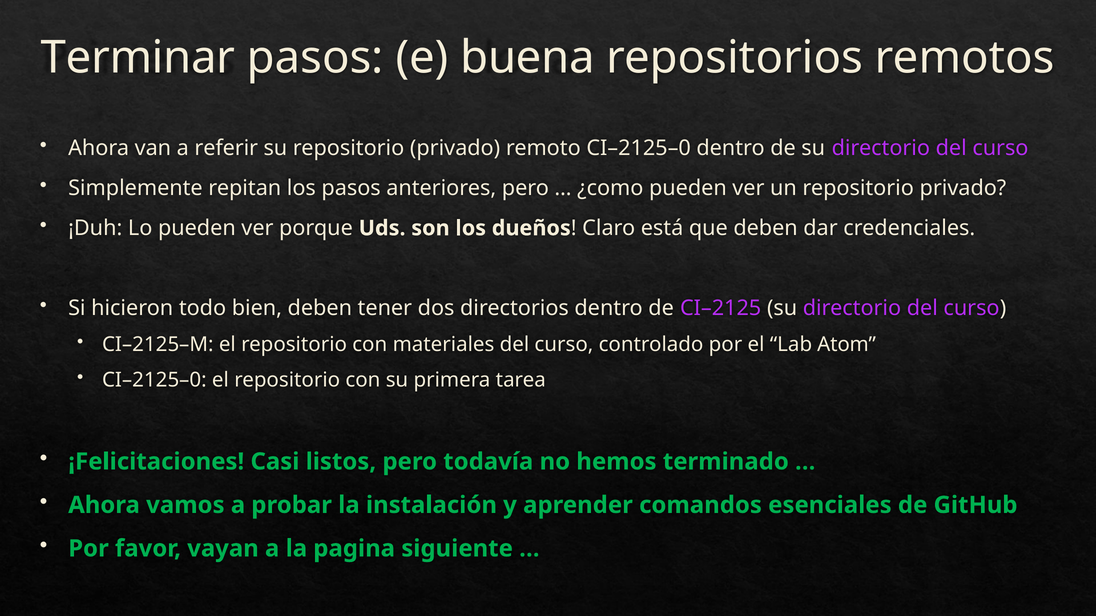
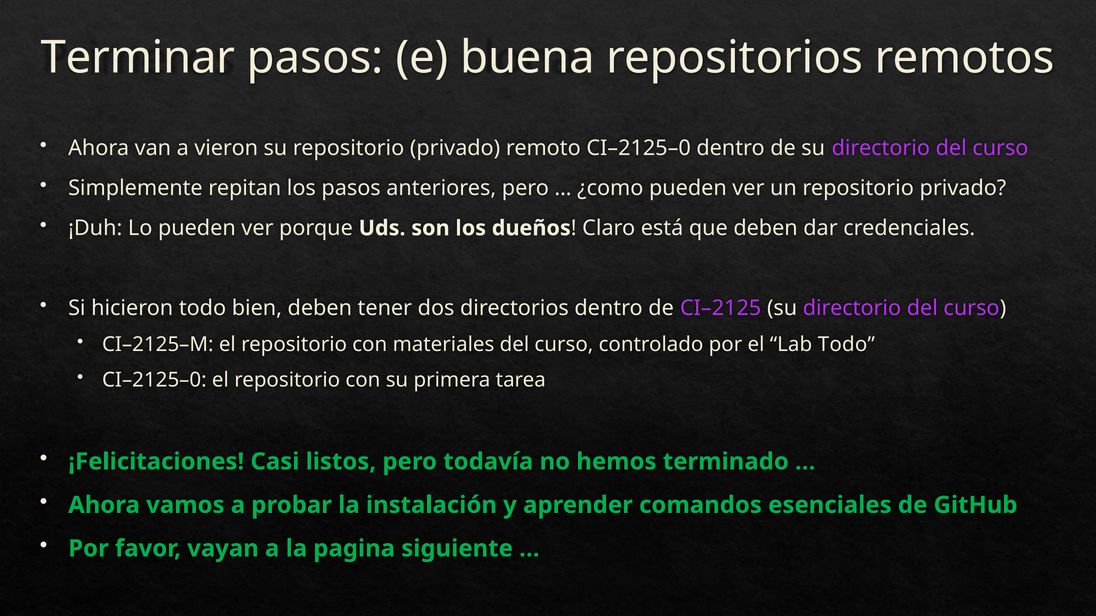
referir: referir -> vieron (226, 148)
Lab Atom: Atom -> Todo (846, 345)
